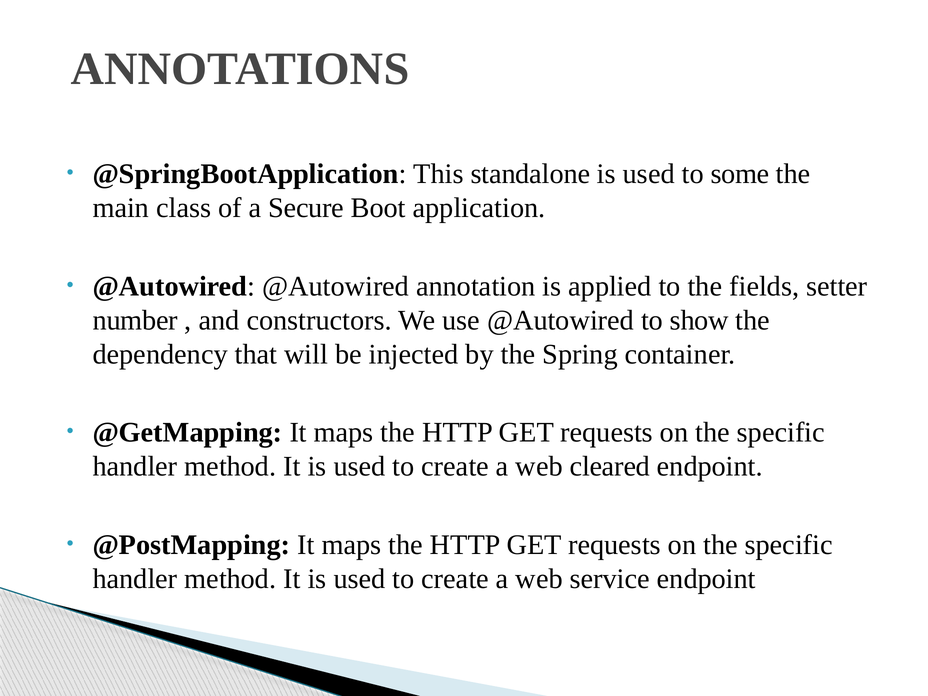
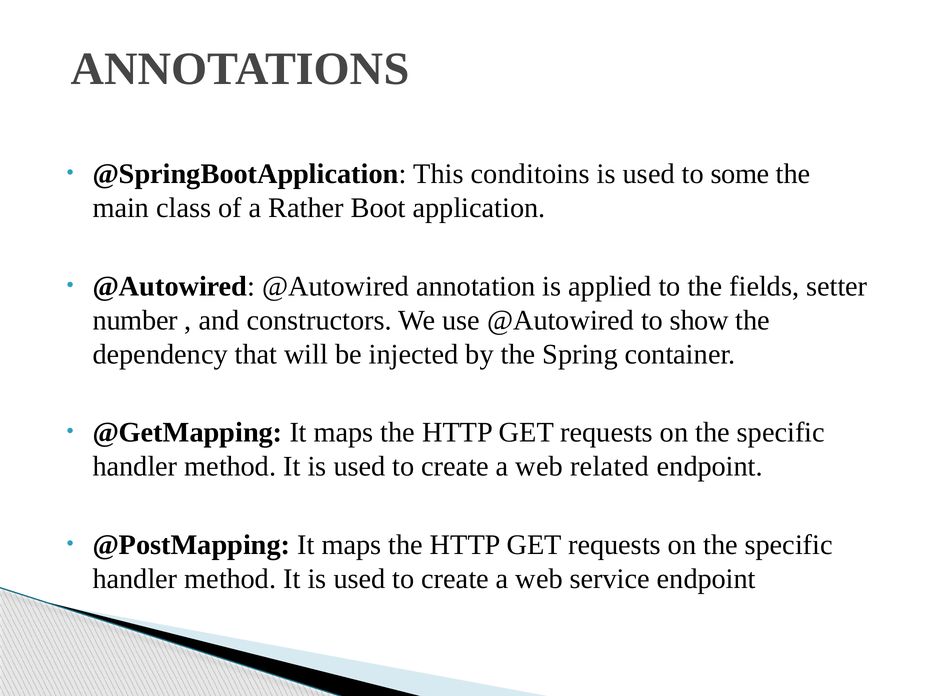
standalone: standalone -> conditoins (530, 174)
Secure: Secure -> Rather (306, 208)
cleared: cleared -> related (610, 467)
